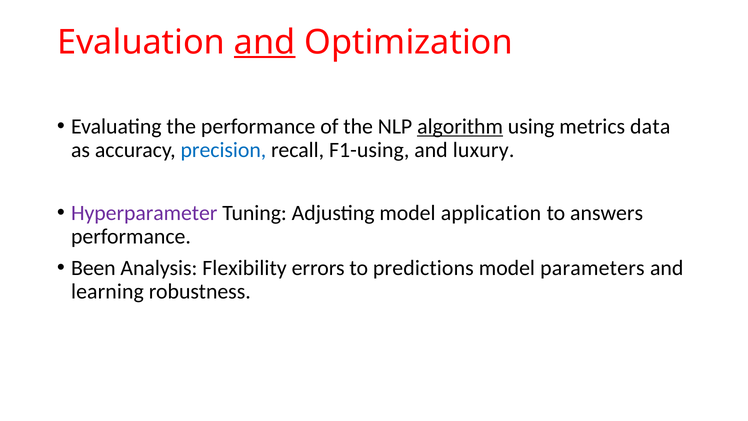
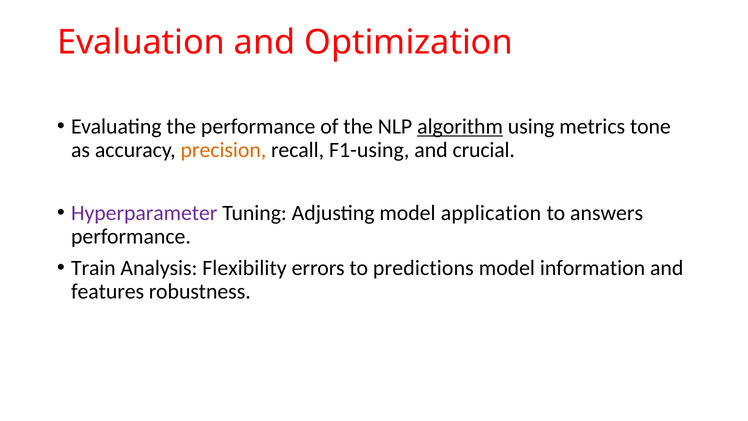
and underline: present -> none (265, 42)
data: data -> tone (650, 126)
precision colour: blue -> orange (223, 150)
luxury: luxury -> crucial (484, 150)
Been: Been -> Train (93, 268)
parameters: parameters -> information (593, 268)
learning: learning -> features (108, 291)
